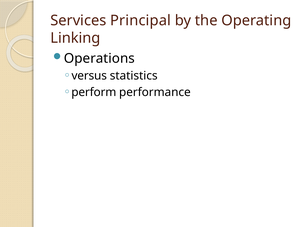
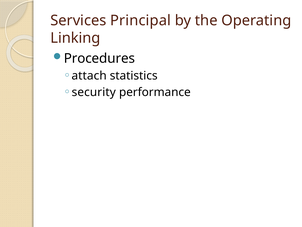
Operations: Operations -> Procedures (99, 58)
versus: versus -> attach (89, 76)
perform: perform -> security (94, 92)
